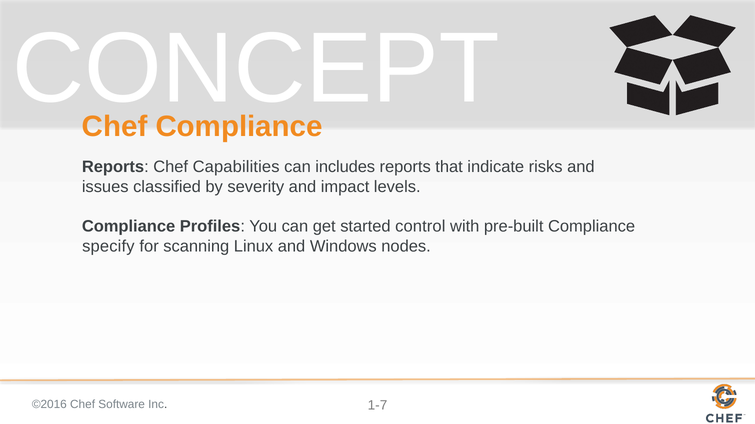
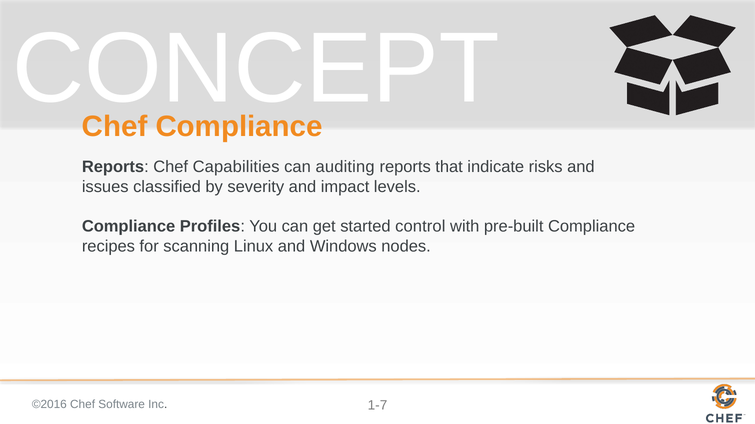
includes: includes -> auditing (345, 167)
specify: specify -> recipes (108, 247)
